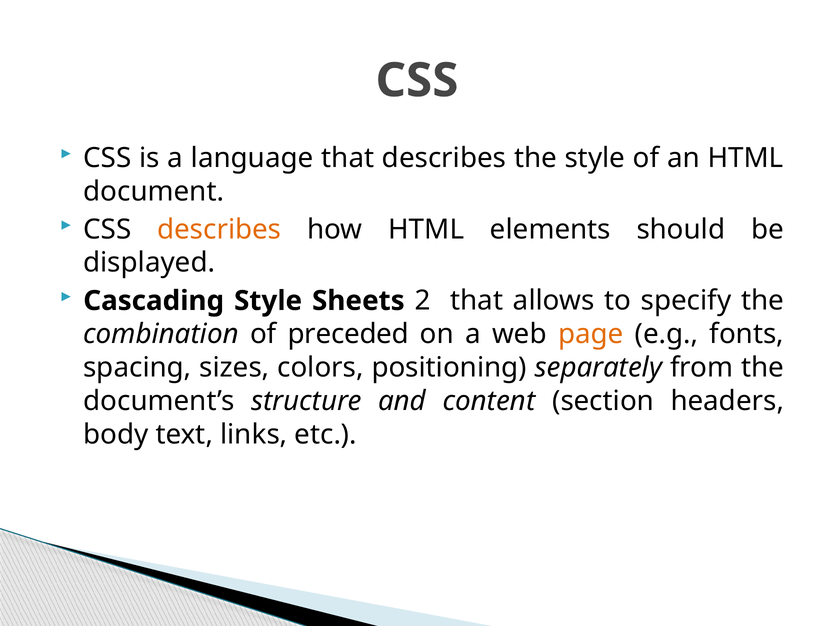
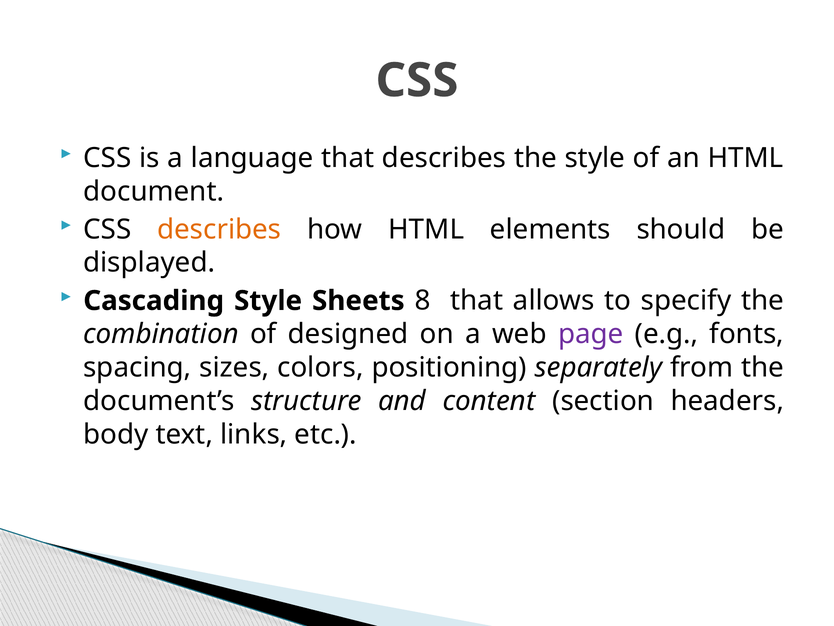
2: 2 -> 8 (423, 301)
preceded: preceded -> designed (348, 334)
page colour: orange -> purple (591, 334)
